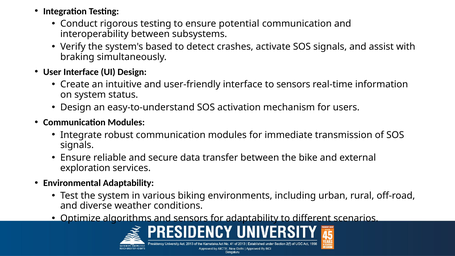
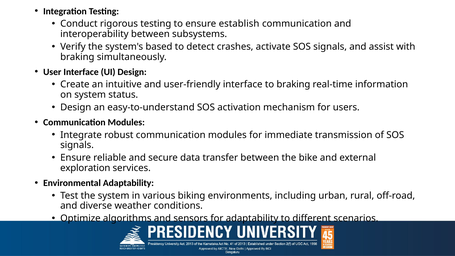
potential: potential -> establish (239, 24)
to sensors: sensors -> braking (293, 84)
